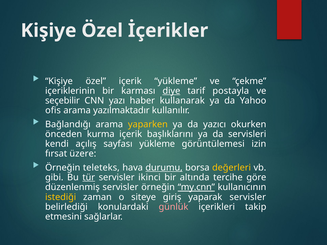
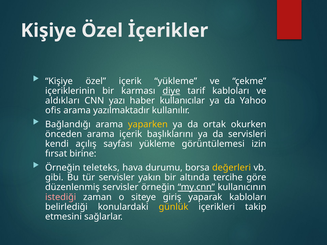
tarif postayla: postayla -> kabloları (231, 91)
seçebilir: seçebilir -> aldıkları (62, 101)
kullanarak: kullanarak -> kullanıcılar (182, 101)
yazıcı: yazıcı -> ortak (214, 124)
önceden kurma: kurma -> arama (101, 134)
üzere: üzere -> birine (83, 154)
durumu underline: present -> none (164, 168)
tür underline: present -> none (89, 178)
ikinci: ikinci -> yakın (150, 178)
istediği colour: yellow -> pink (61, 197)
yaparak servisler: servisler -> kabloları (248, 197)
günlük colour: pink -> yellow (173, 207)
